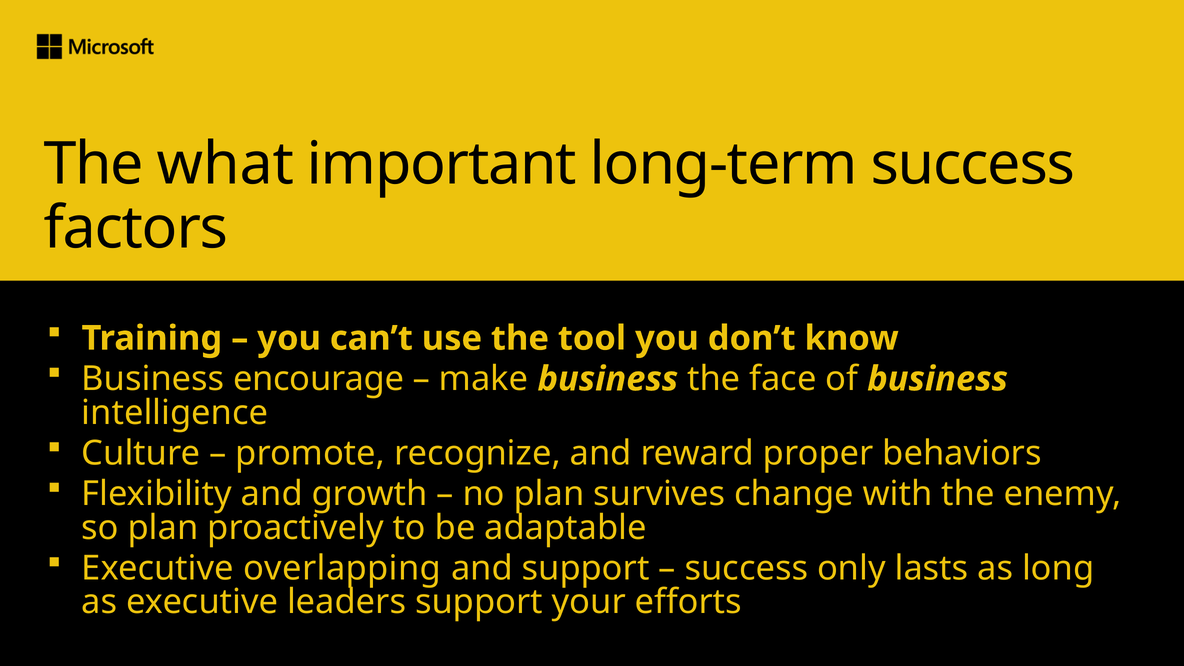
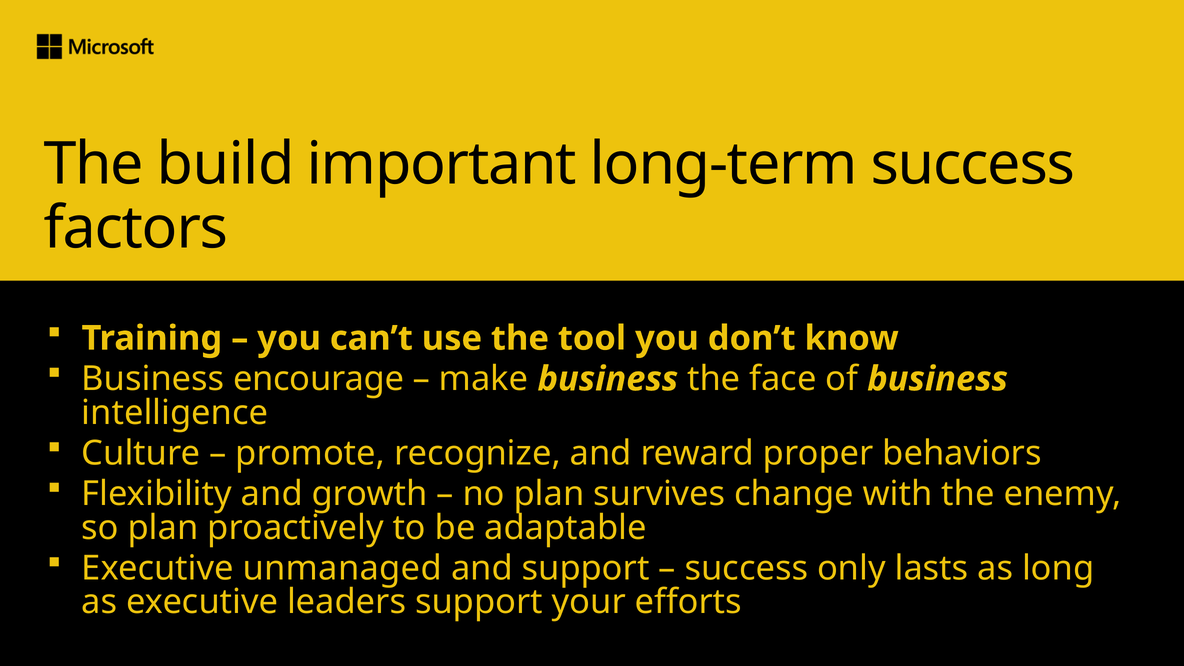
what: what -> build (226, 164)
overlapping: overlapping -> unmanaged (342, 568)
